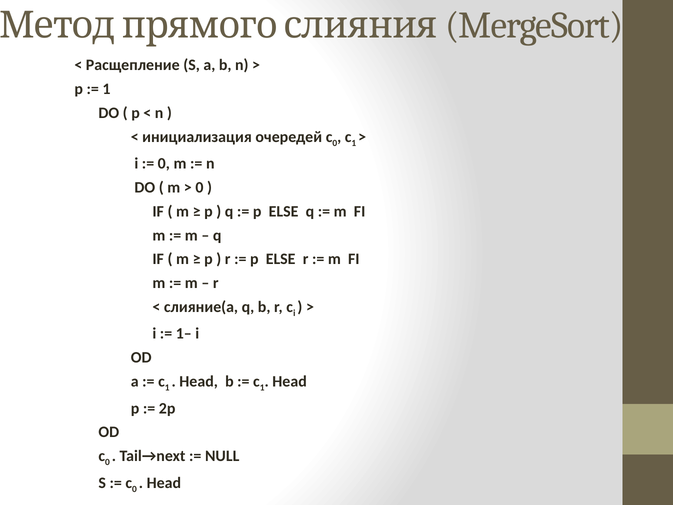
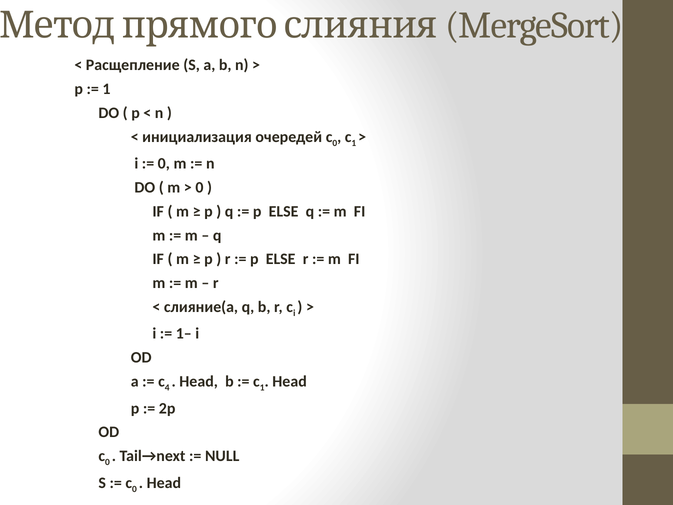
1: 1 -> 4 (167, 388)
